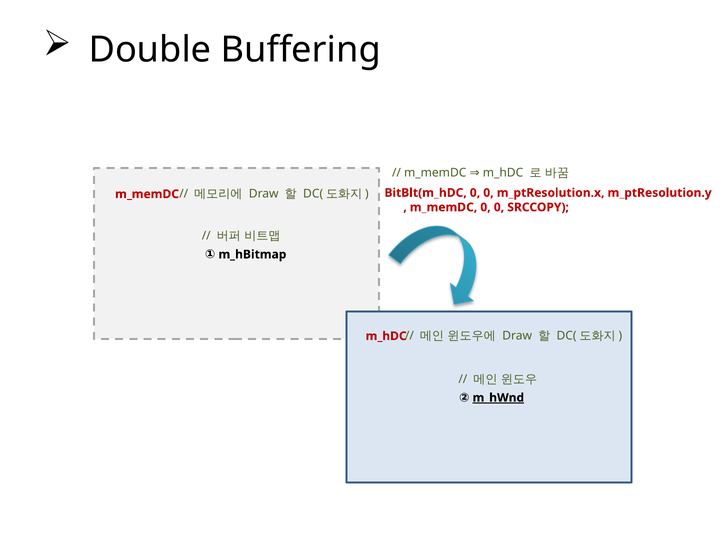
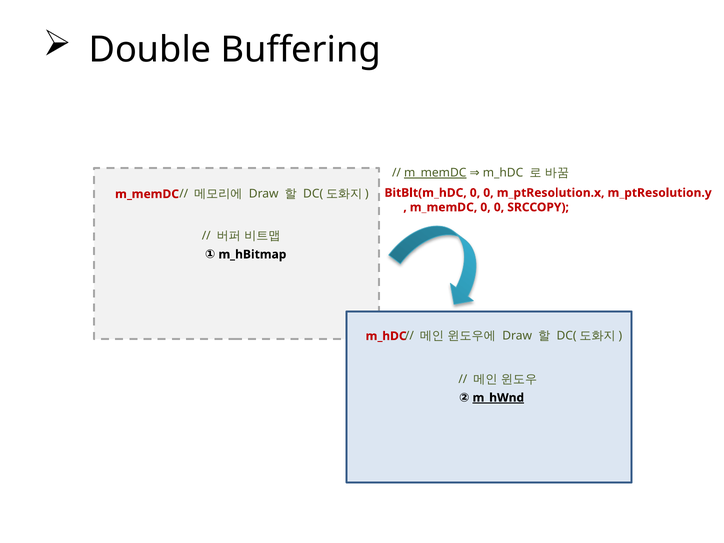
m_memDC underline: none -> present (435, 173)
